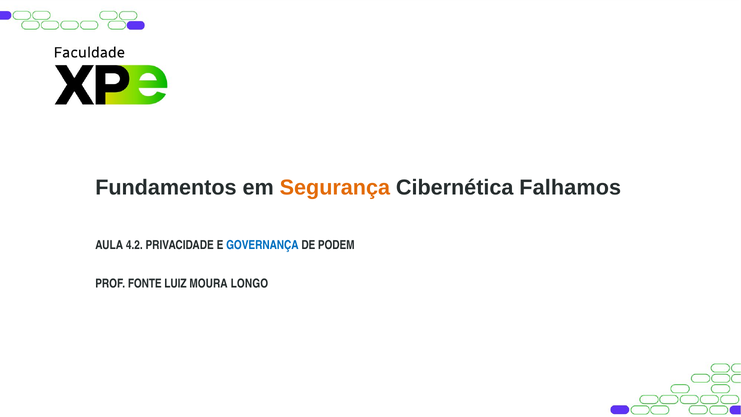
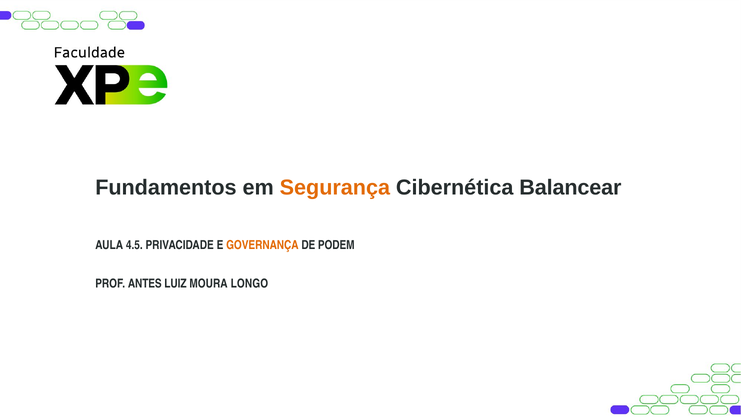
Falhamos: Falhamos -> Balancear (570, 188)
4.2: 4.2 -> 4.5 (134, 245)
GOVERNANÇA colour: blue -> orange (262, 245)
FONTE: FONTE -> ANTES (145, 284)
